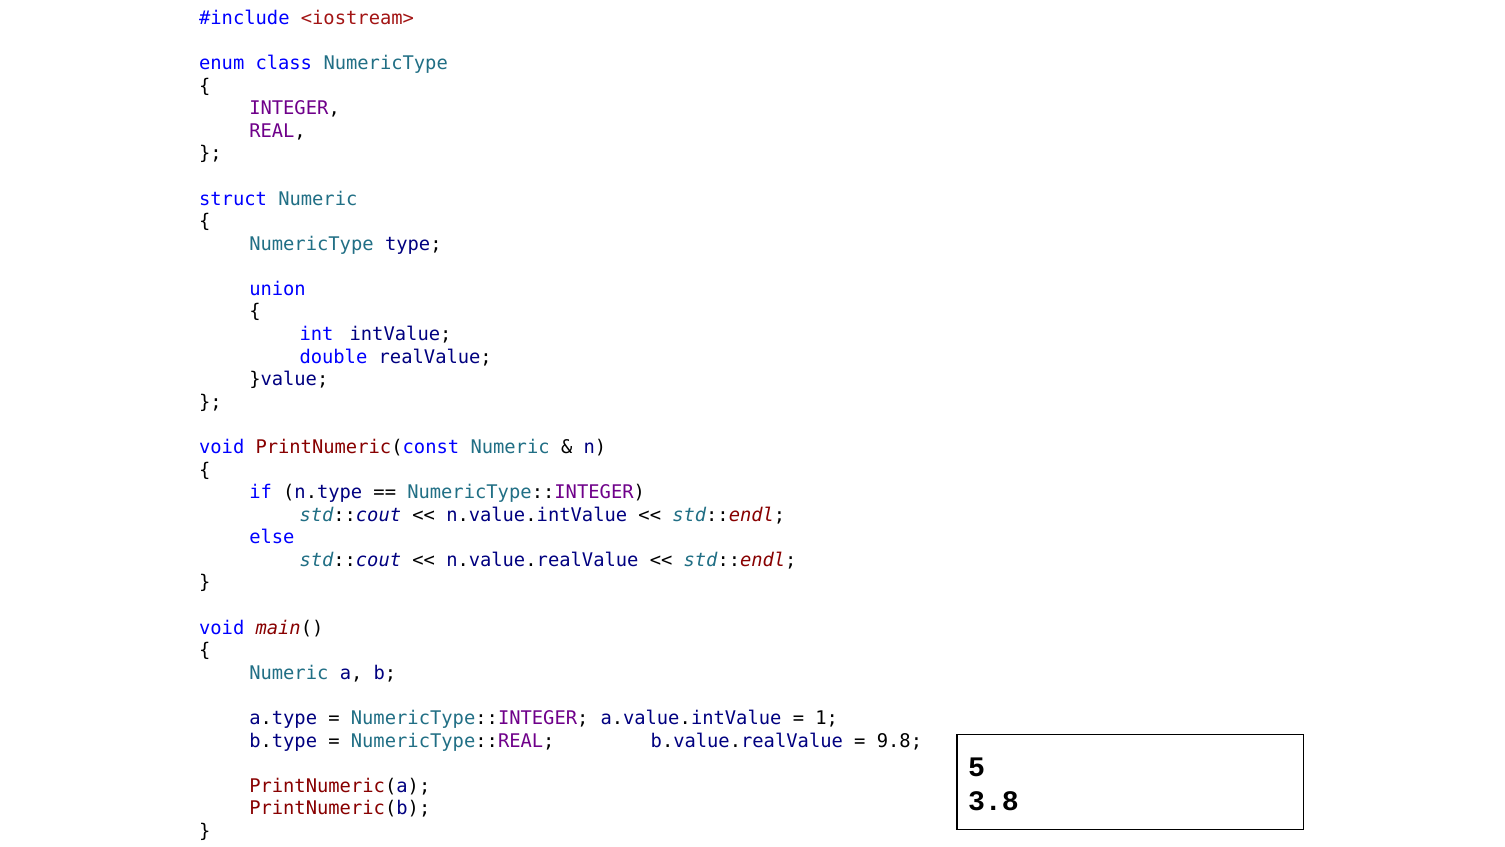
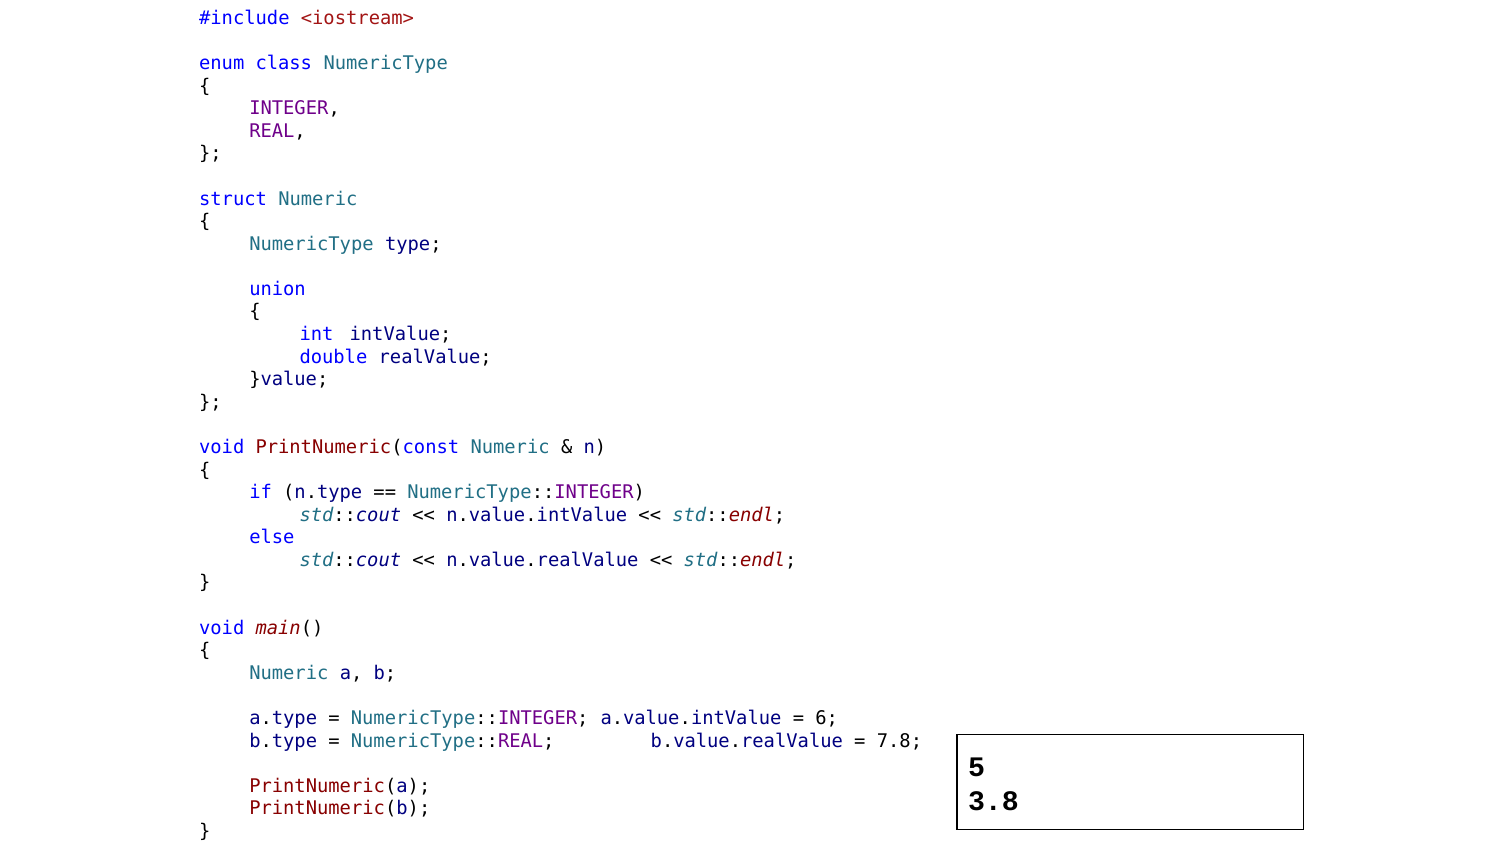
1: 1 -> 6 (827, 718)
9.8: 9.8 -> 7.8 (899, 740)
